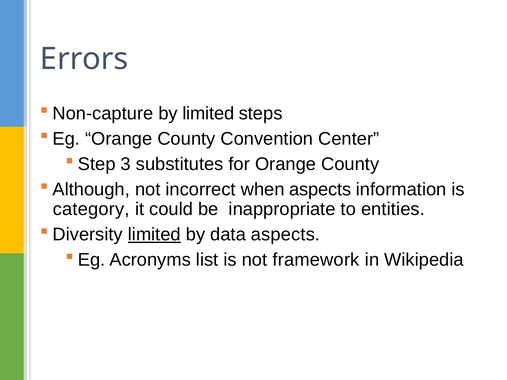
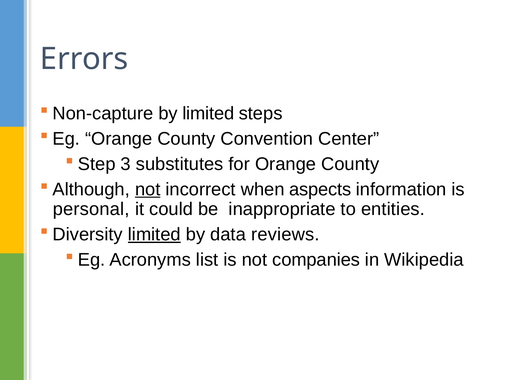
not underline: none -> present (148, 189)
category: category -> personal (91, 209)
data aspects: aspects -> reviews (285, 235)
framework: framework -> companies (316, 260)
